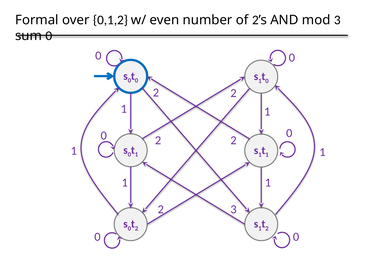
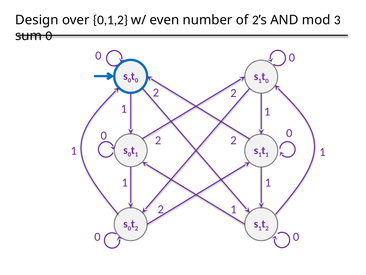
Formal: Formal -> Design (37, 20)
2 3: 3 -> 1 (234, 209)
